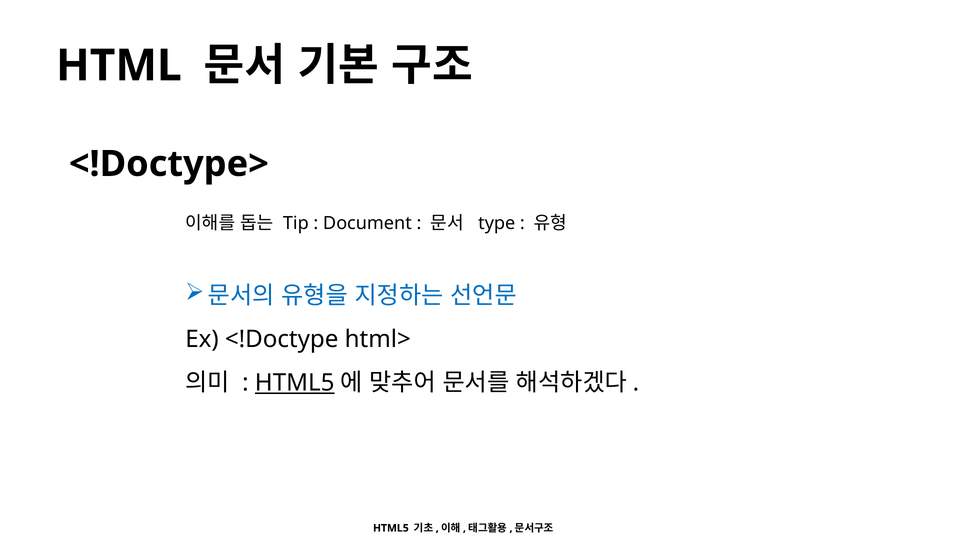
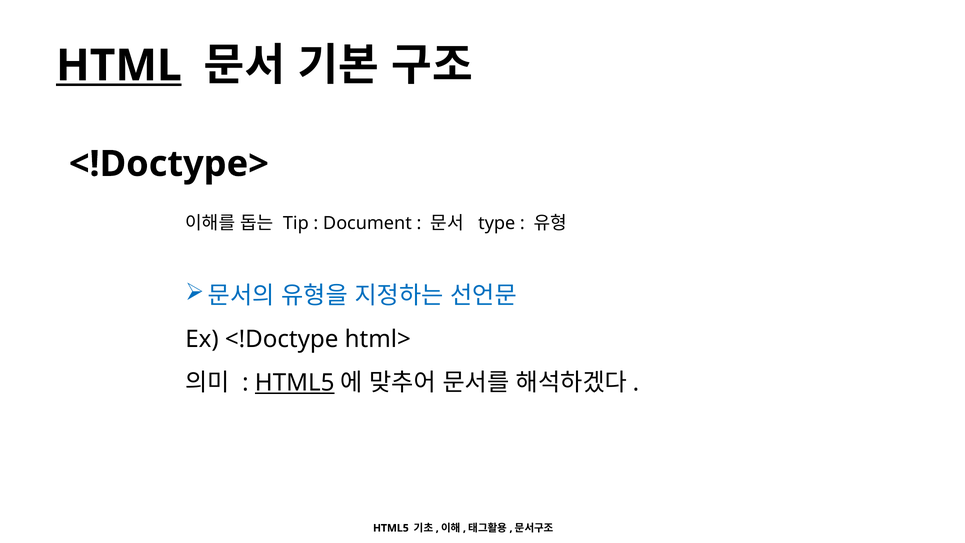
HTML underline: none -> present (119, 66)
